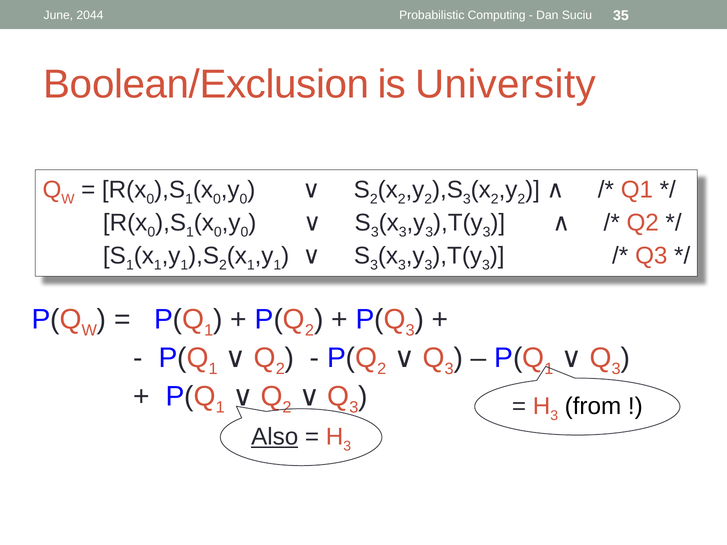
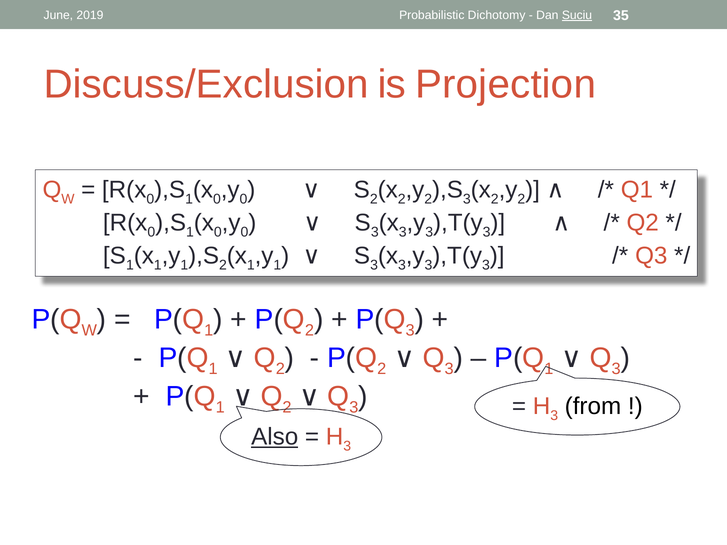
2044: 2044 -> 2019 (90, 15)
Computing: Computing -> Dichotomy (497, 15)
Suciu underline: none -> present (577, 15)
Boolean/Exclusion: Boolean/Exclusion -> Discuss/Exclusion (206, 85)
University: University -> Projection (506, 85)
